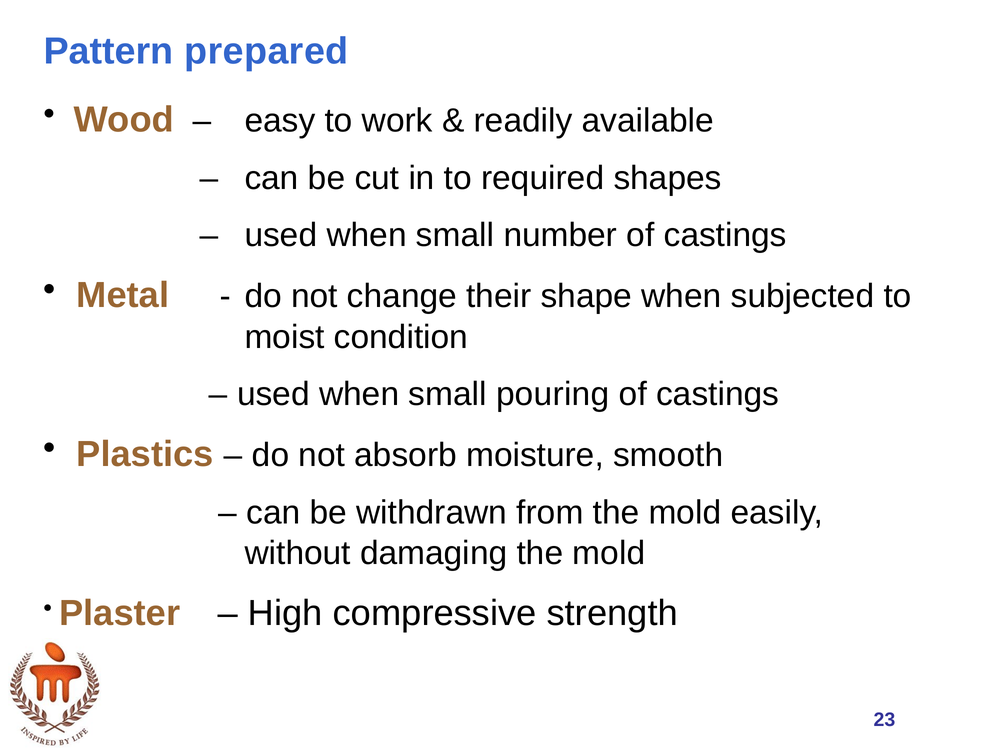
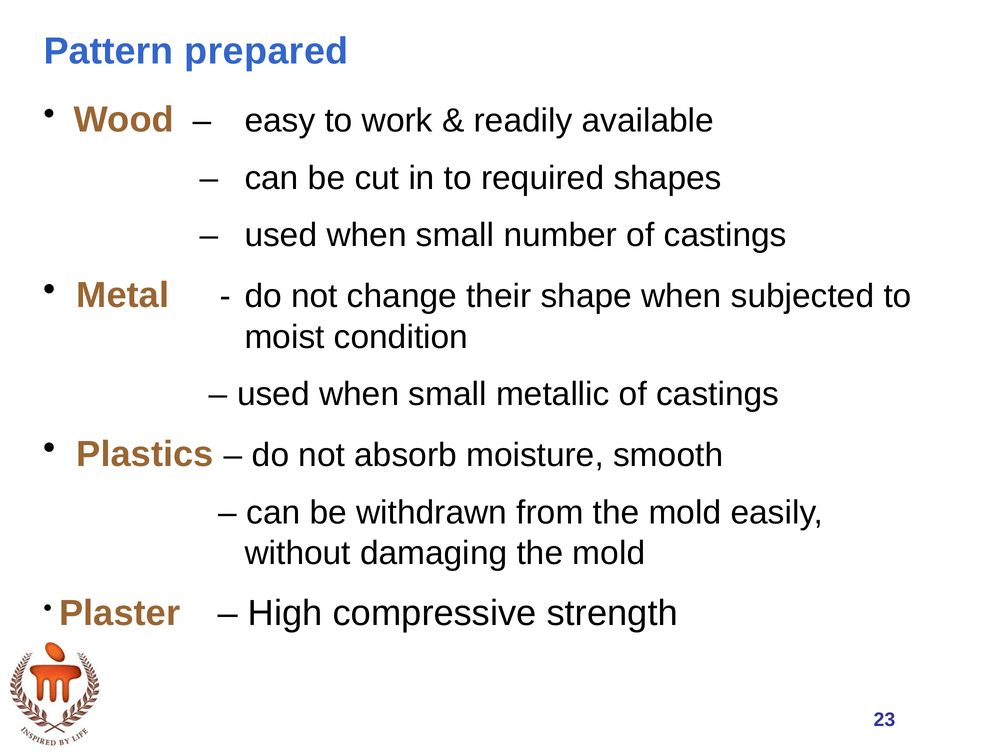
pouring: pouring -> metallic (553, 394)
